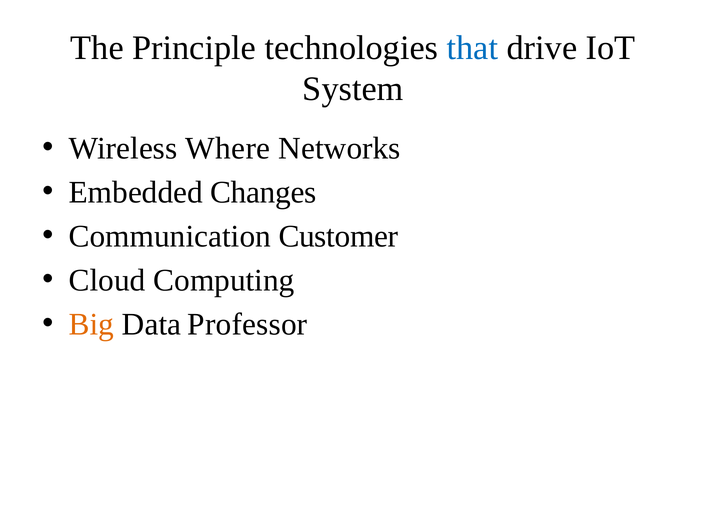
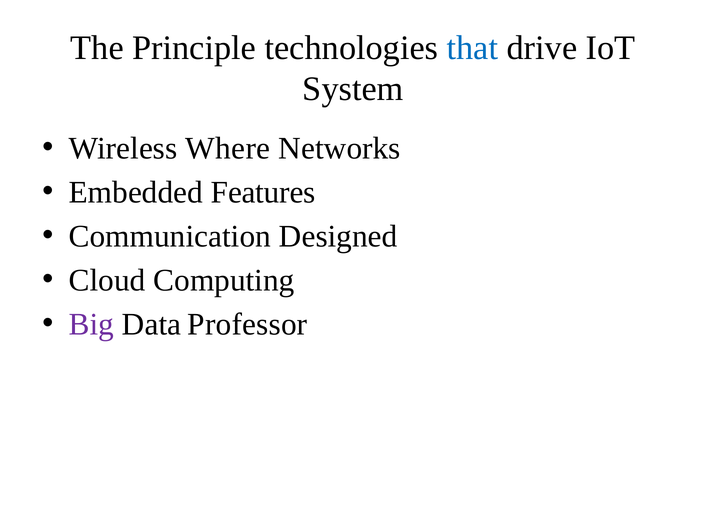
Changes: Changes -> Features (263, 192)
Customer: Customer -> Designed (338, 236)
Big colour: orange -> purple (92, 324)
